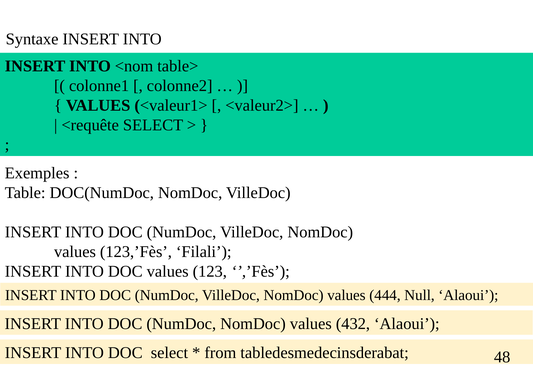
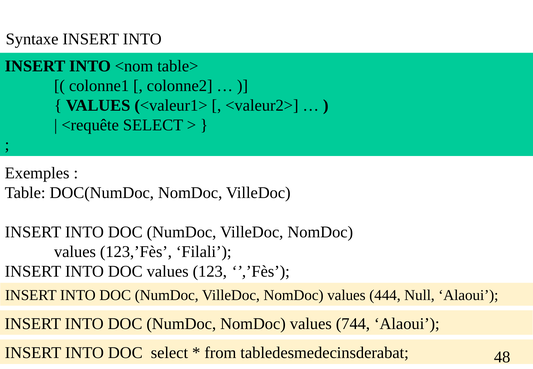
432: 432 -> 744 (353, 324)
